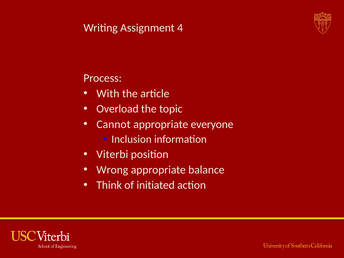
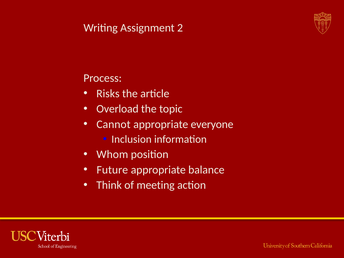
4: 4 -> 2 (180, 28)
With: With -> Risks (108, 94)
Viterbi: Viterbi -> Whom (112, 154)
Wrong: Wrong -> Future (112, 170)
initiated: initiated -> meeting (156, 185)
